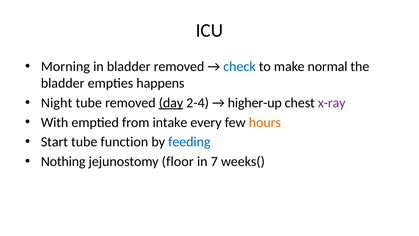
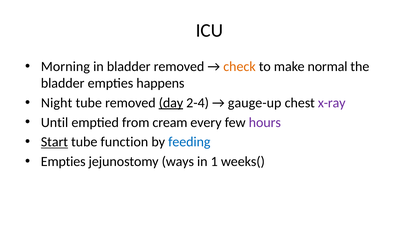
check colour: blue -> orange (239, 66)
higher-up: higher-up -> gauge-up (255, 103)
With: With -> Until (55, 122)
intake: intake -> cream (170, 122)
hours colour: orange -> purple (265, 122)
Start underline: none -> present (54, 142)
Nothing: Nothing -> Empties (63, 161)
floor: floor -> ways (178, 161)
7: 7 -> 1 (214, 161)
